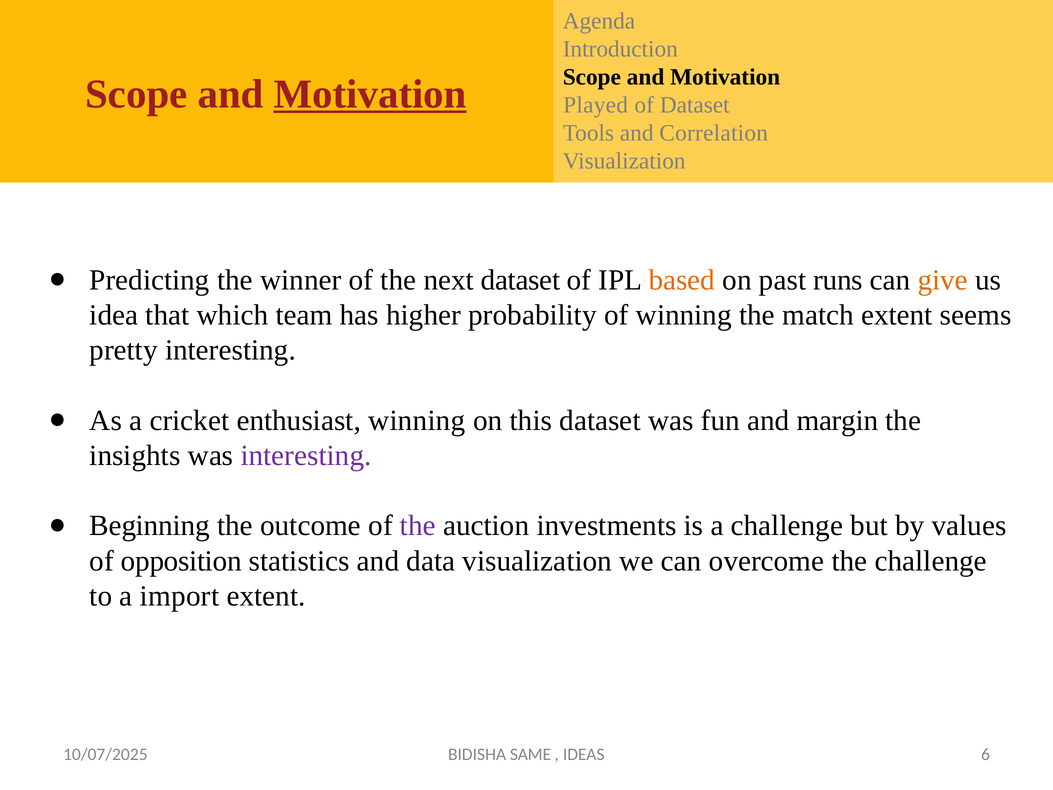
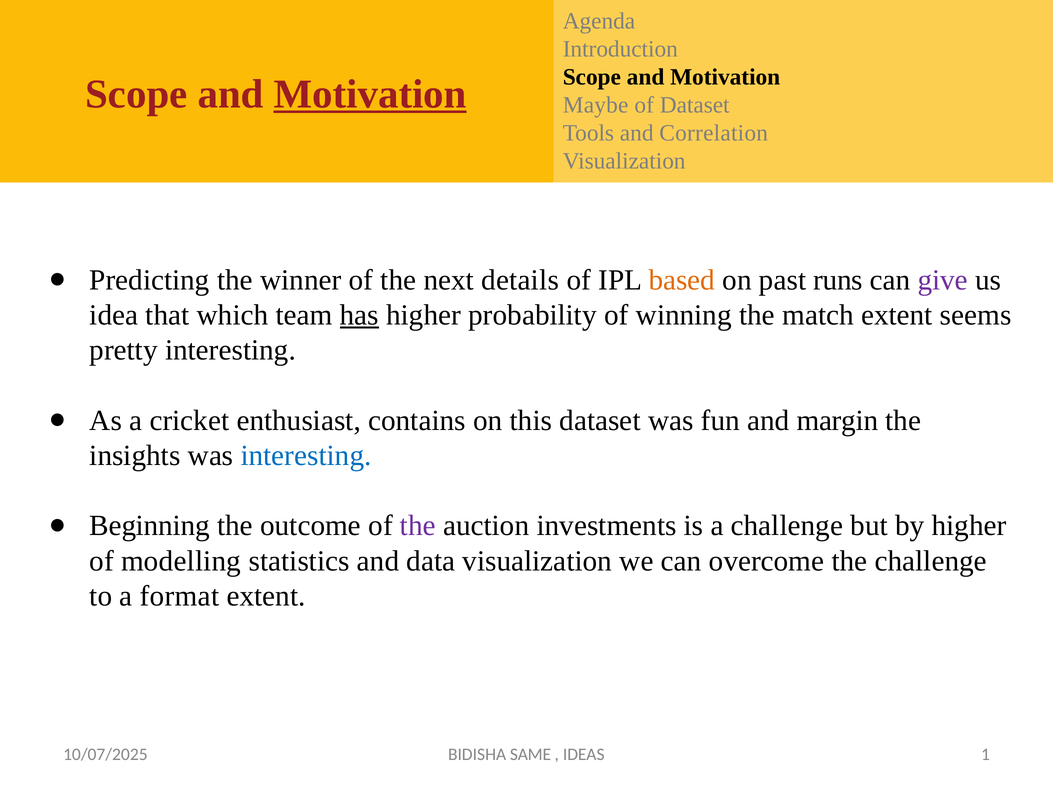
Played: Played -> Maybe (596, 105)
next dataset: dataset -> details (520, 280)
give colour: orange -> purple (943, 280)
has underline: none -> present (359, 315)
enthusiast winning: winning -> contains (417, 420)
interesting colour: purple -> blue (306, 455)
by values: values -> higher (969, 526)
opposition: opposition -> modelling (181, 561)
import: import -> format (179, 596)
6: 6 -> 1 (985, 754)
